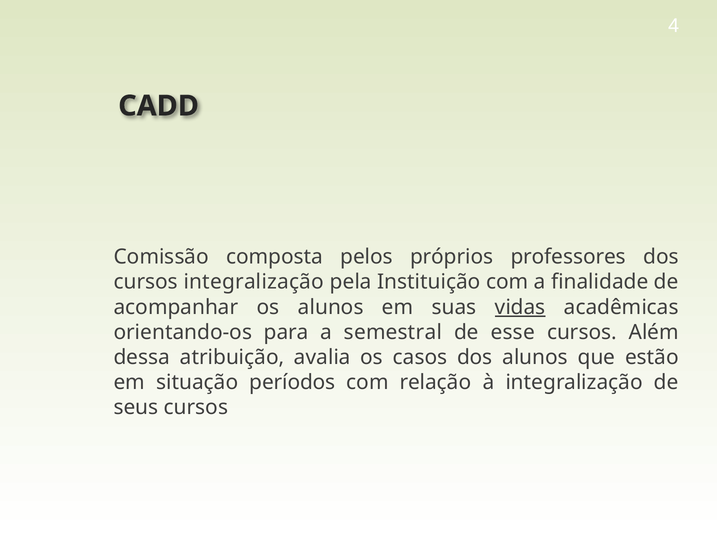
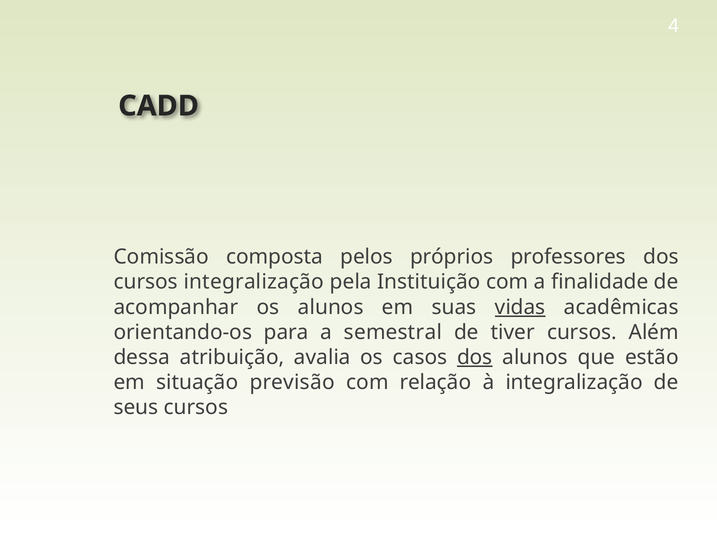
esse: esse -> tiver (513, 332)
dos underline: none -> present (475, 357)
períodos: períodos -> previsão (292, 382)
